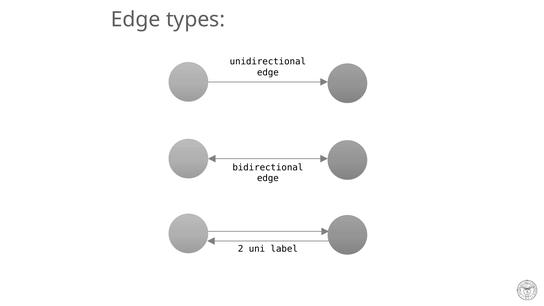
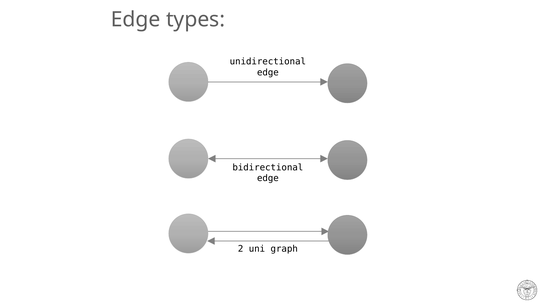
label: label -> graph (284, 249)
